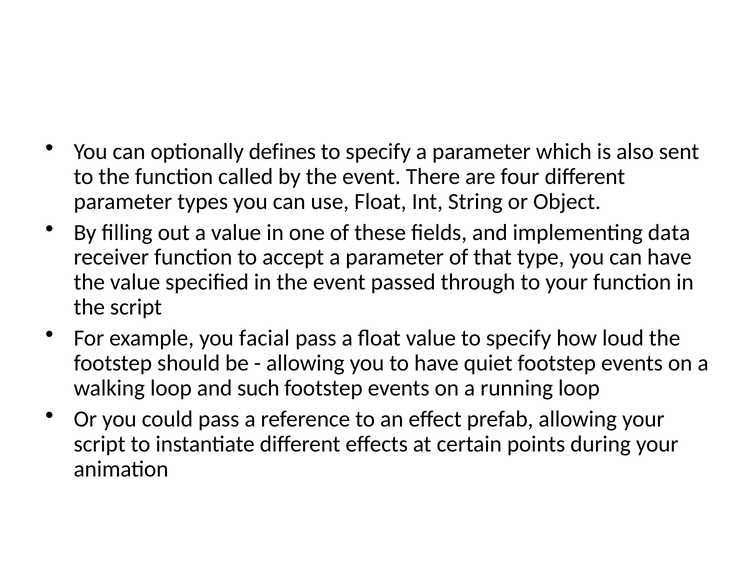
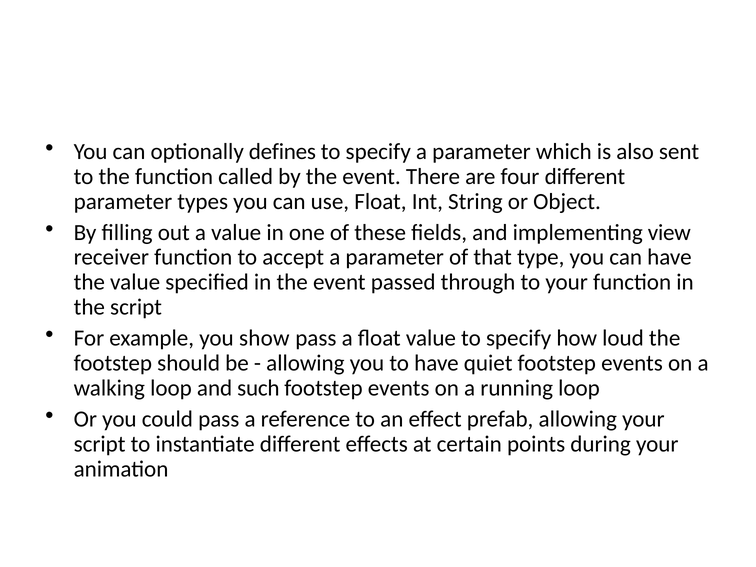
data: data -> view (669, 232)
facial: facial -> show (264, 338)
